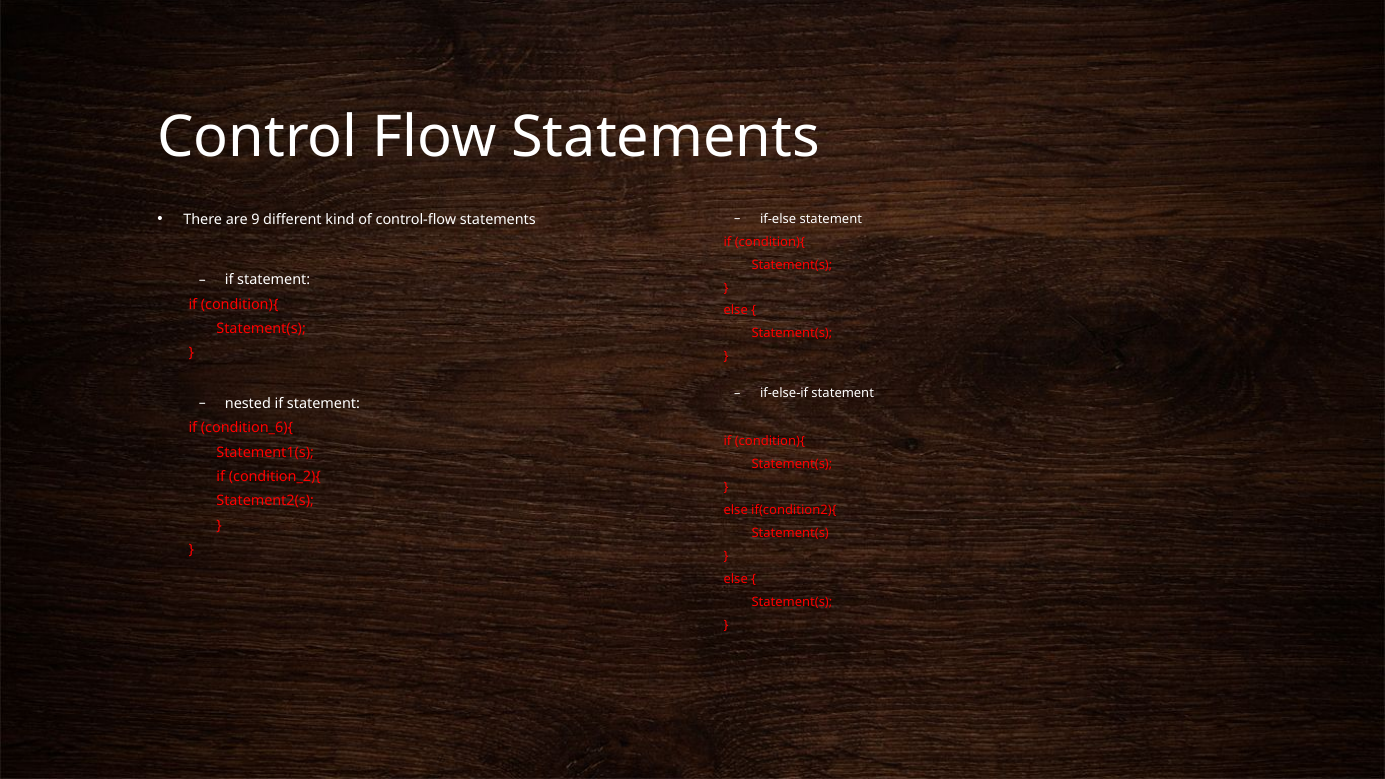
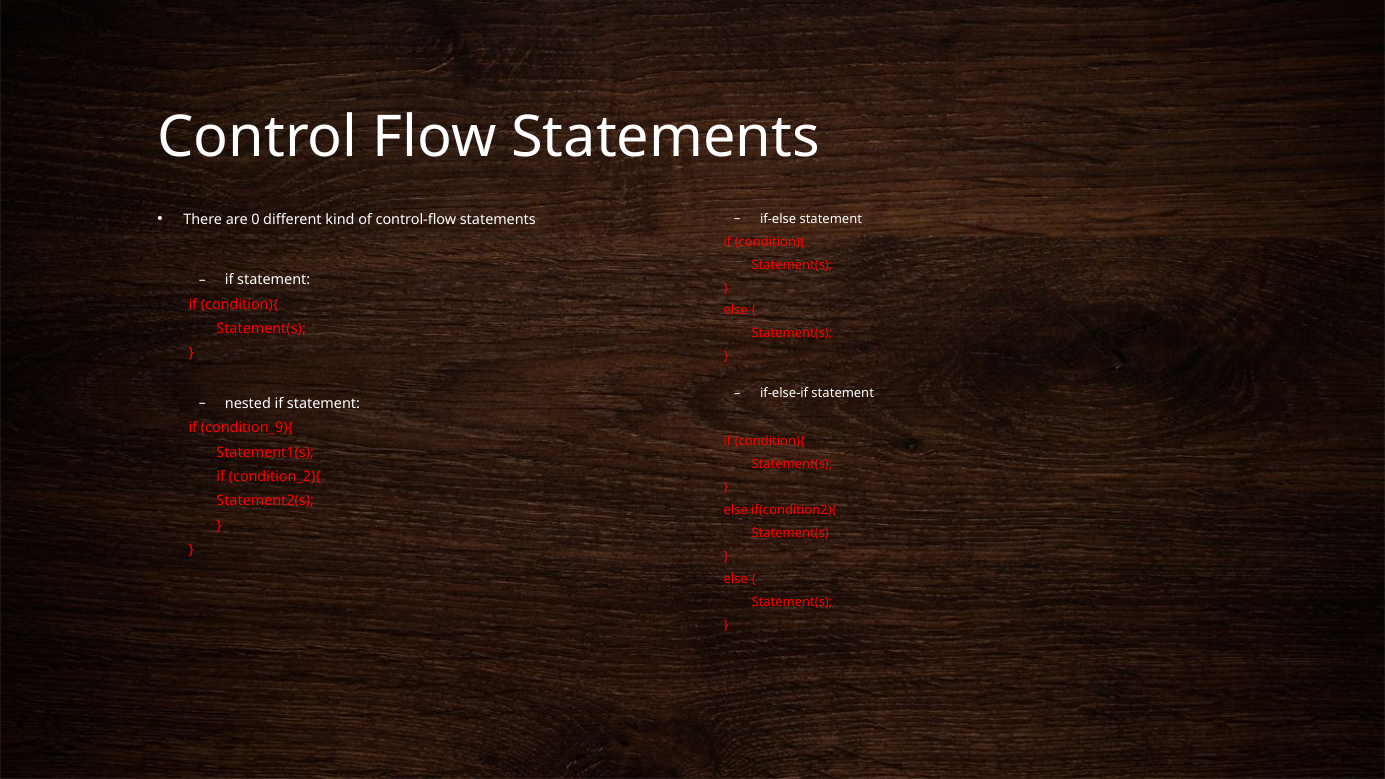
9: 9 -> 0 (255, 219)
condition_6){: condition_6){ -> condition_9){ (247, 428)
